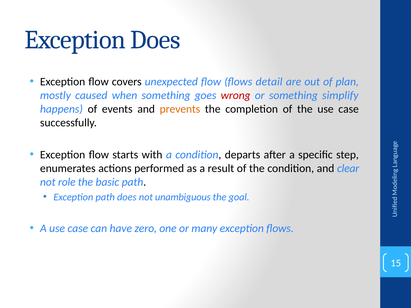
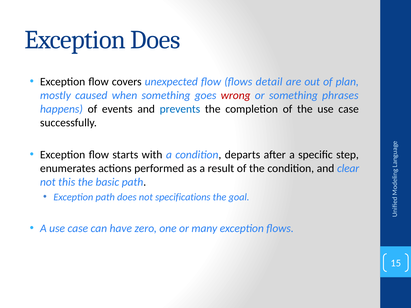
simplify: simplify -> phrases (340, 95)
prevents colour: orange -> blue (180, 109)
role: role -> this (67, 182)
unambiguous: unambiguous -> specifications (183, 197)
